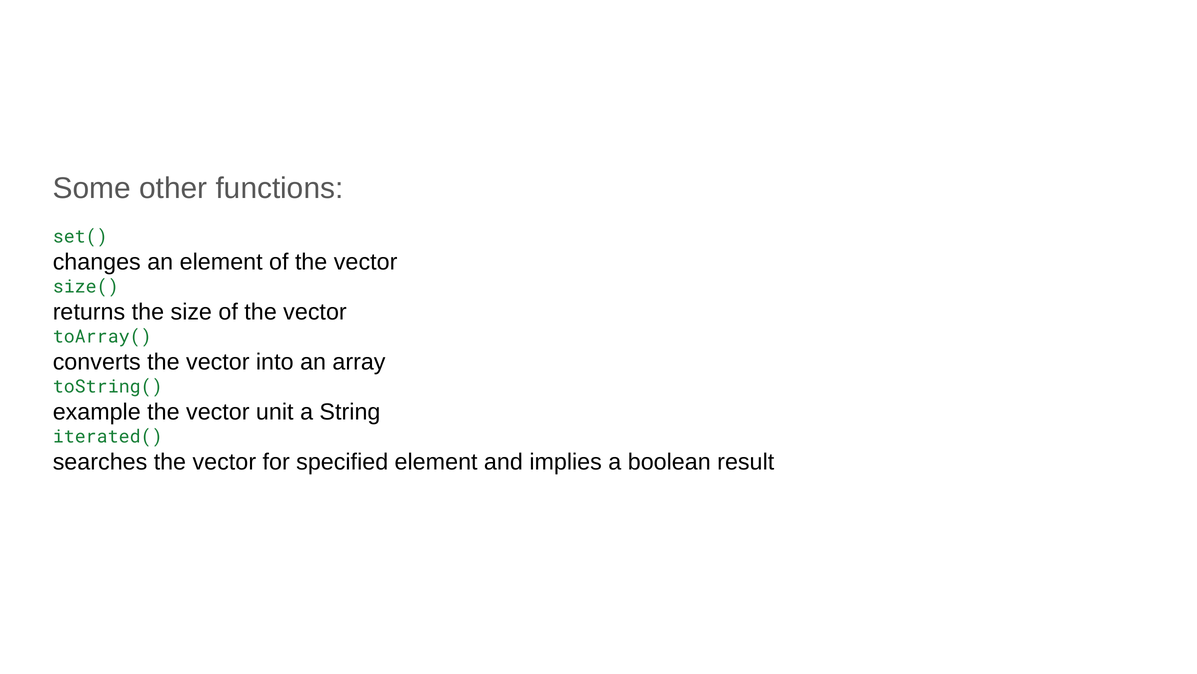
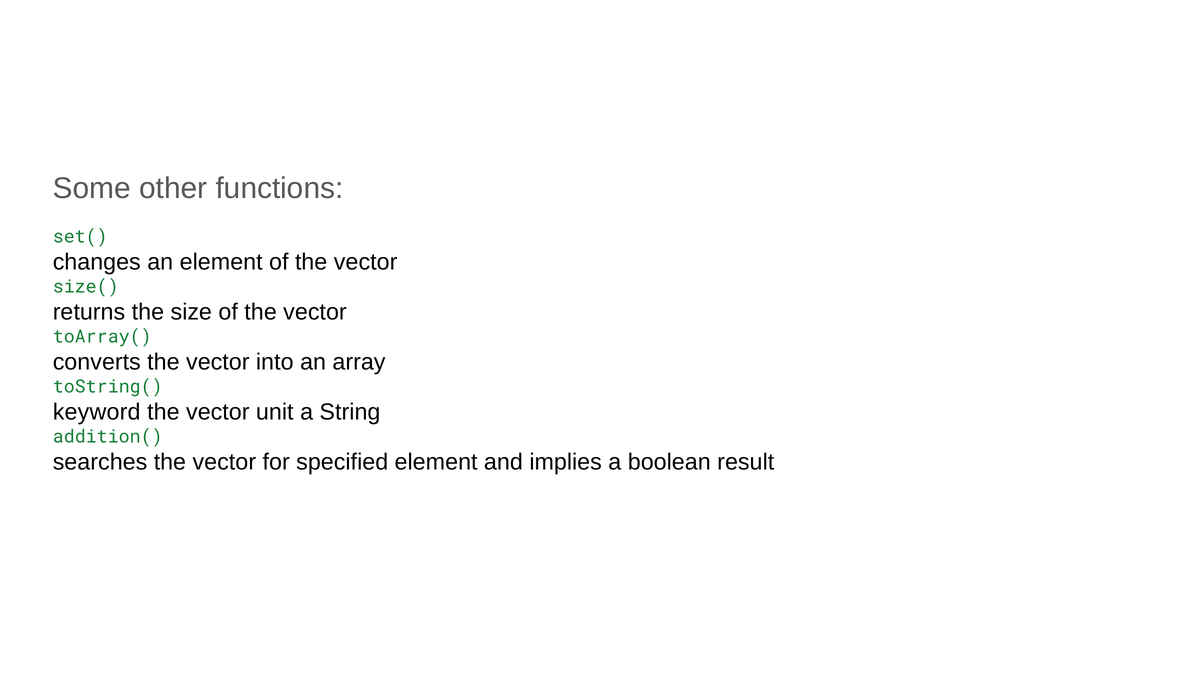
example: example -> keyword (97, 412)
iterated(: iterated( -> addition( (108, 436)
